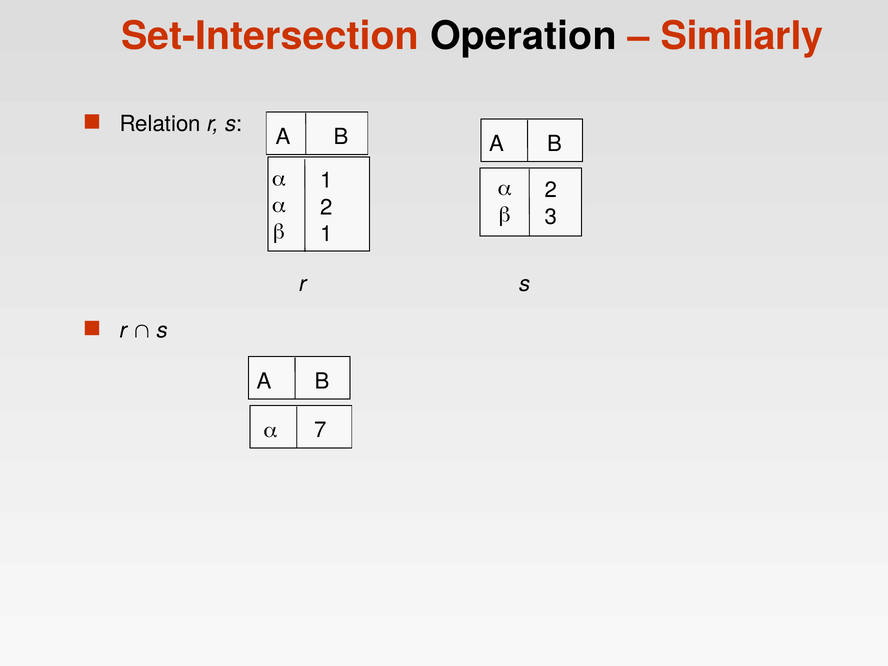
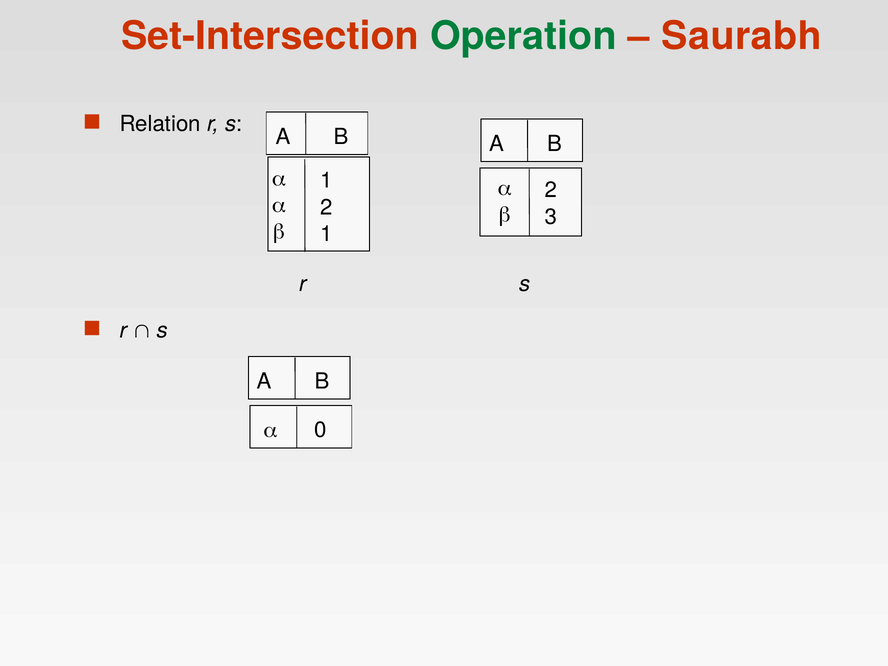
Operation colour: black -> green (523, 36)
Similarly: Similarly -> Saurabh (742, 36)
7: 7 -> 0 (320, 430)
